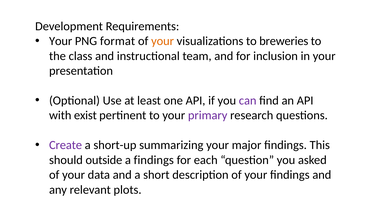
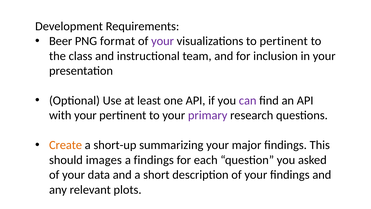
Your: Your -> Beer (61, 41)
your colour: orange -> purple (163, 41)
to breweries: breweries -> pertinent (284, 41)
with exist: exist -> your (85, 115)
Create colour: purple -> orange (66, 145)
outside: outside -> images (104, 160)
